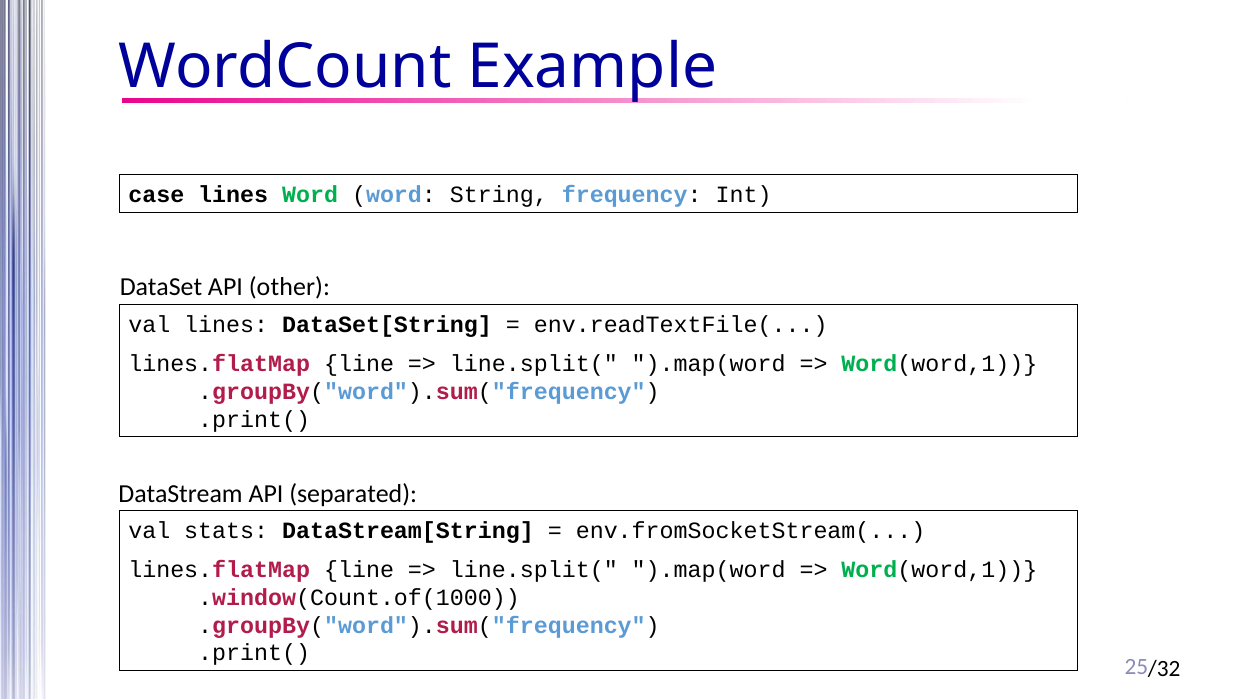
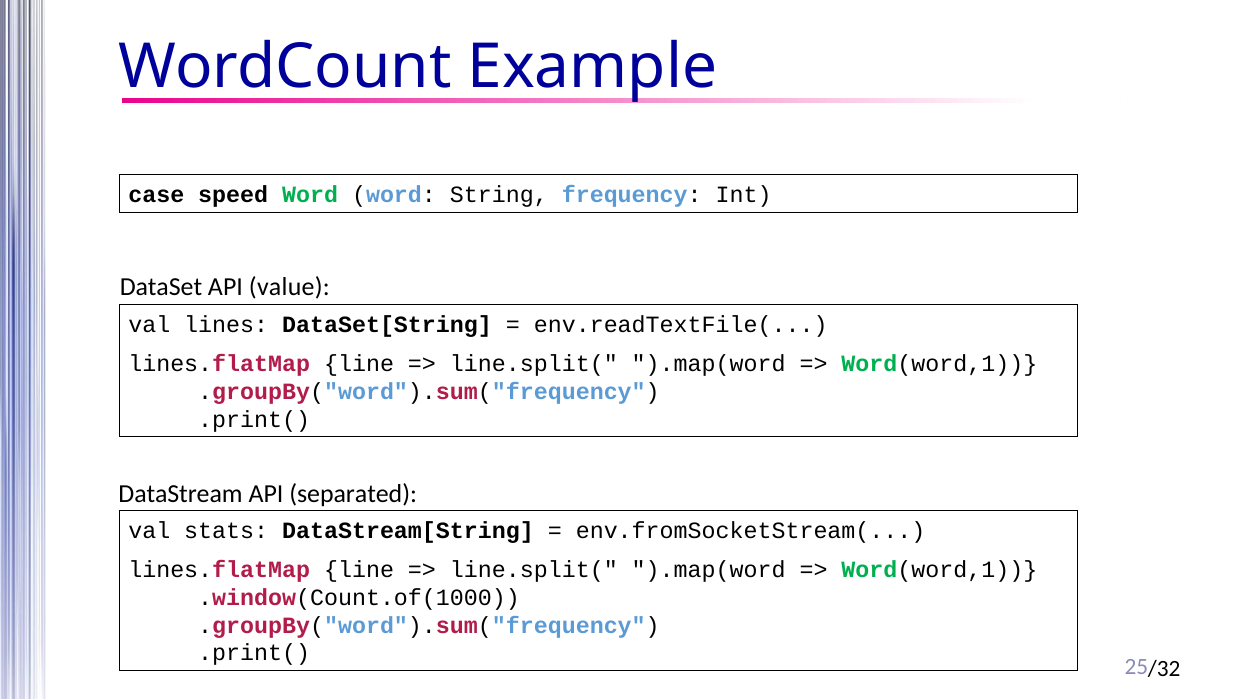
case lines: lines -> speed (233, 195)
other: other -> value (289, 287)
